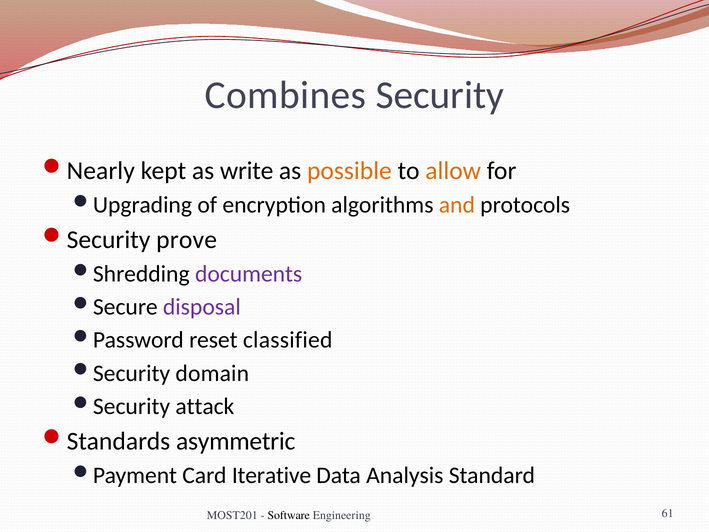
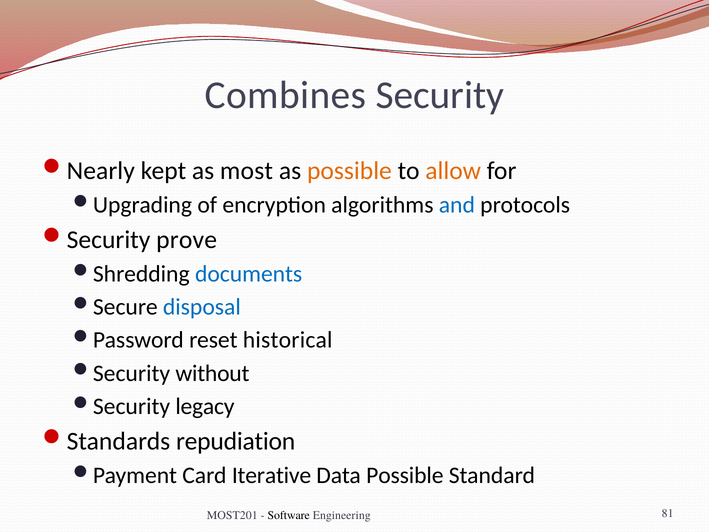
write: write -> most (246, 171)
and colour: orange -> blue (457, 205)
documents colour: purple -> blue (249, 274)
disposal colour: purple -> blue (202, 307)
classified: classified -> historical (288, 340)
domain: domain -> without (212, 373)
attack: attack -> legacy (205, 406)
asymmetric: asymmetric -> repudiation (236, 441)
Data Analysis: Analysis -> Possible (405, 475)
61: 61 -> 81 (668, 513)
